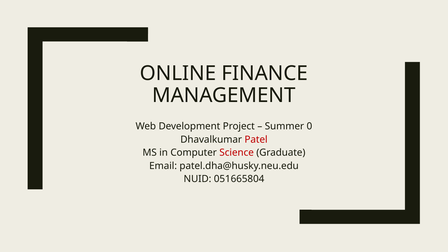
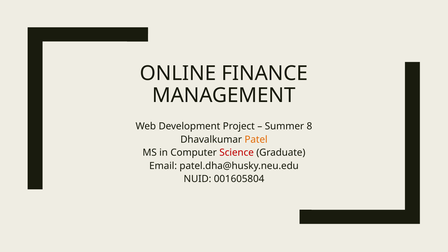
0: 0 -> 8 (309, 126)
Patel colour: red -> orange (256, 139)
051665804: 051665804 -> 001605804 (239, 179)
